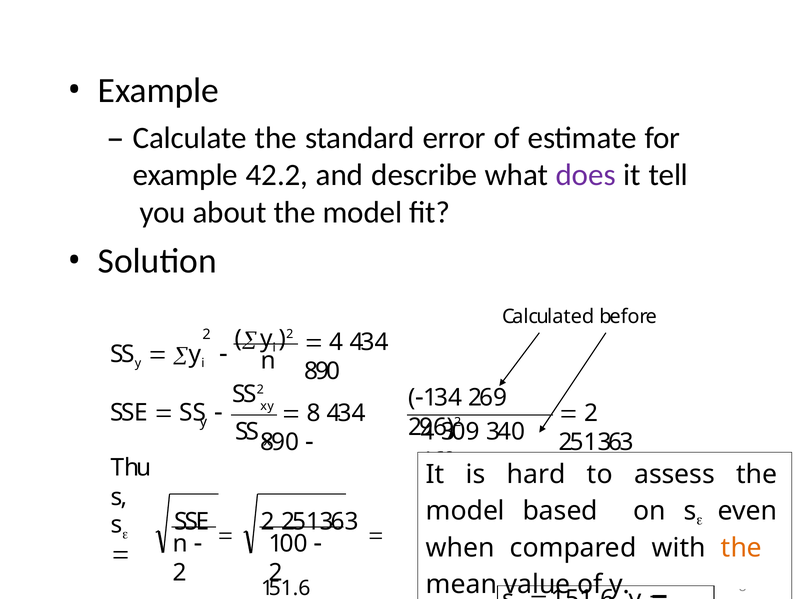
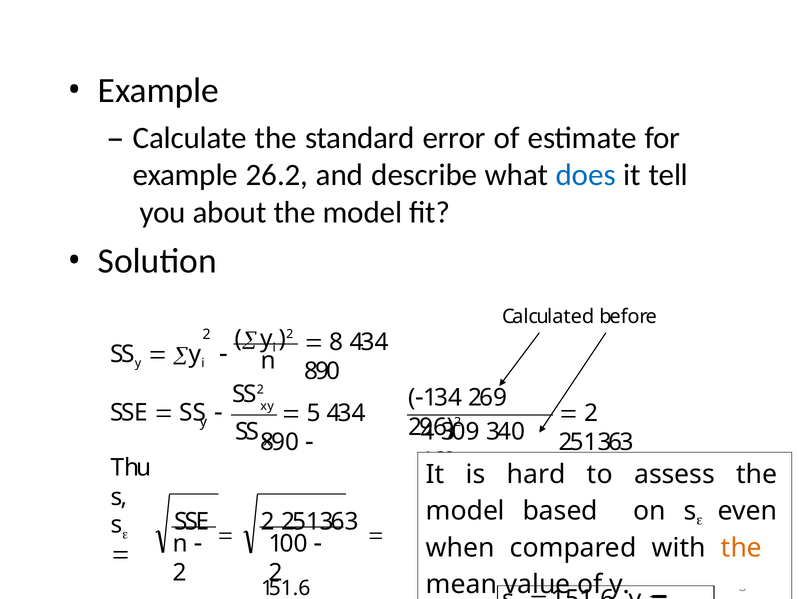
42.2: 42.2 -> 26.2 (277, 175)
does colour: purple -> blue (586, 175)
4: 4 -> 8 (336, 342)
8: 8 -> 5 (314, 413)
